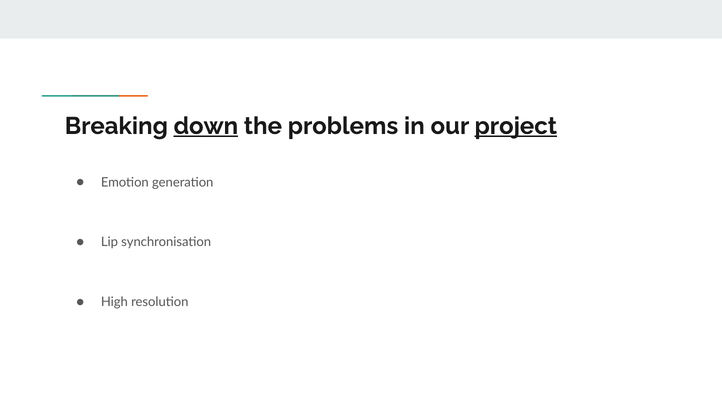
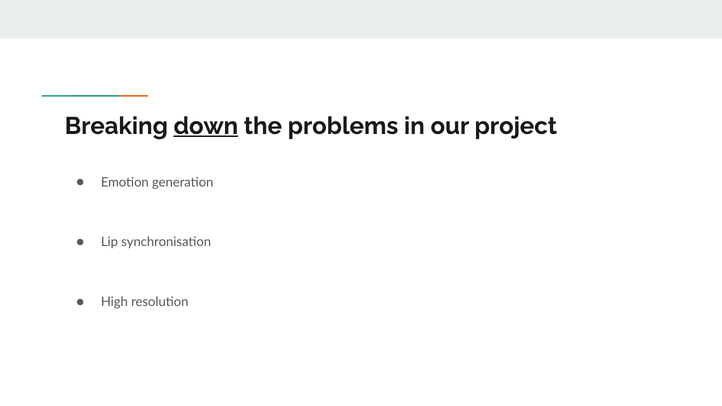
project underline: present -> none (516, 126)
